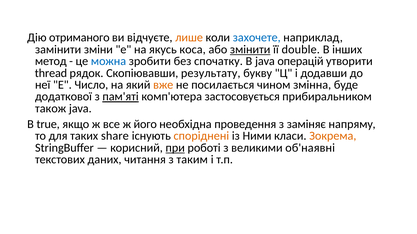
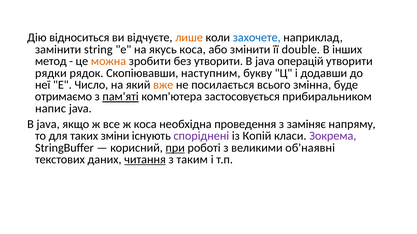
отриманого: отриманого -> відноситься (79, 38)
зміни: зміни -> string (98, 50)
змінити underline: present -> none (250, 50)
можна colour: blue -> orange (108, 61)
без спочатку: спочатку -> утворити (219, 61)
thread: thread -> рядки (51, 73)
результату: результату -> наступним (211, 73)
чином: чином -> всього (274, 85)
додаткової: додаткової -> отримаємо (63, 97)
також: також -> напис (51, 109)
true: true -> java (48, 124)
ж його: його -> коса (145, 124)
share: share -> зміни (115, 136)
споріднені colour: orange -> purple (201, 136)
Ними: Ними -> Копій (257, 136)
Зокрема colour: orange -> purple (333, 136)
читання underline: none -> present (145, 160)
